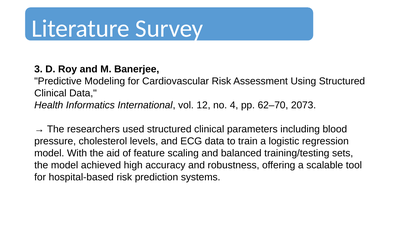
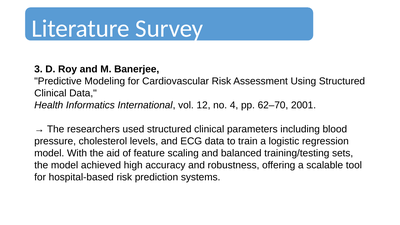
2073: 2073 -> 2001 (304, 105)
